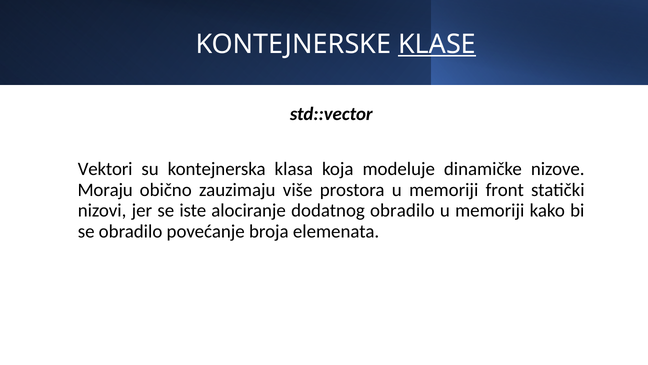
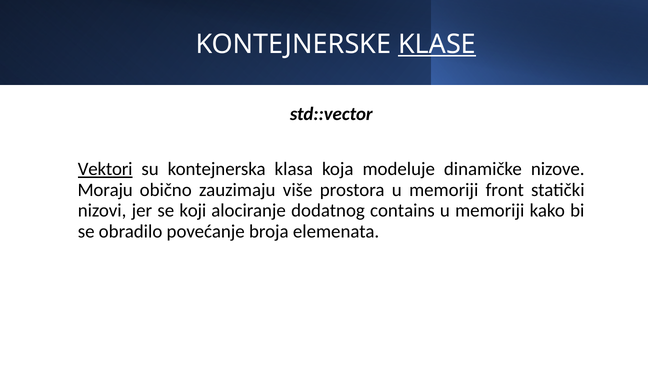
Vektori underline: none -> present (105, 169)
iste: iste -> koji (193, 210)
dodatnog obradilo: obradilo -> contains (402, 210)
